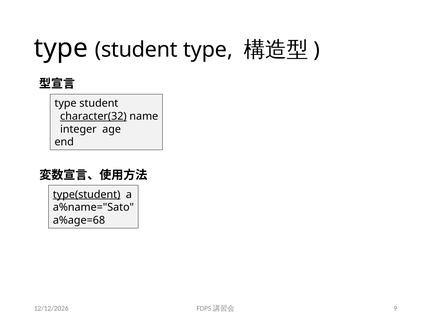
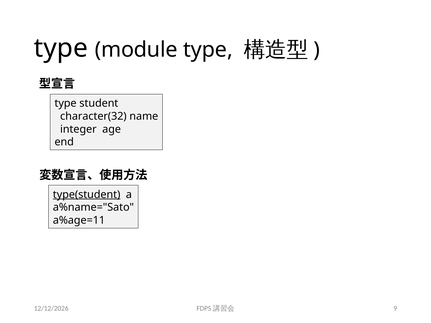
student: student -> module (136, 50)
character(32 underline: present -> none (93, 116)
a%age=68: a%age=68 -> a%age=11 (79, 220)
